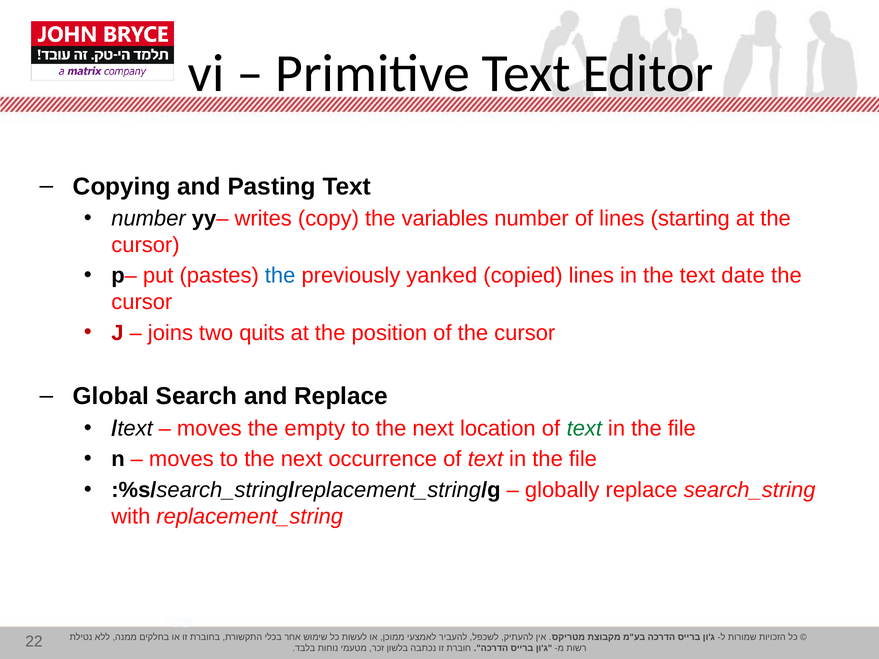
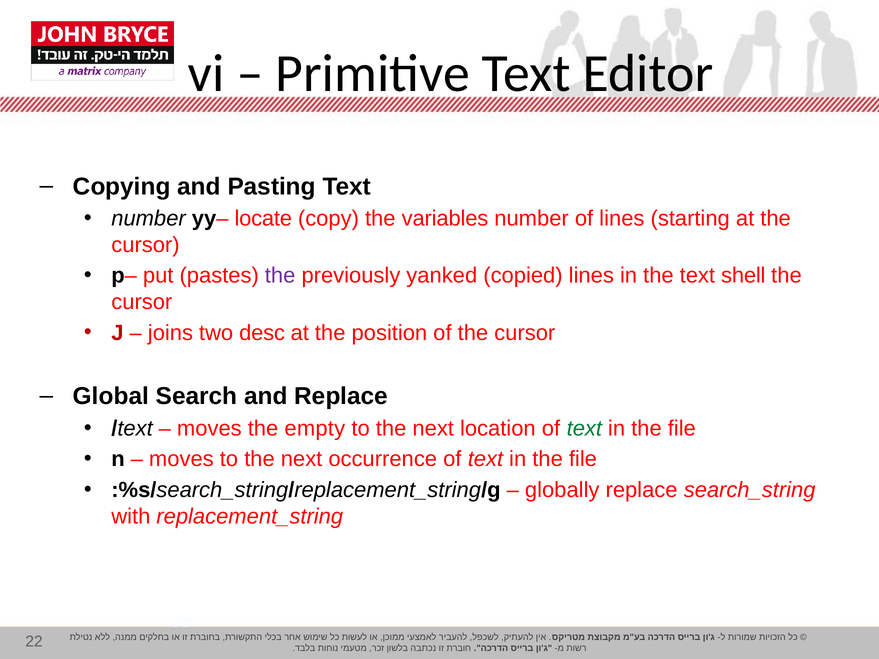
writes: writes -> locate (263, 219)
the colour: blue -> purple (280, 276)
date: date -> shell (743, 276)
quits: quits -> desc (262, 333)
